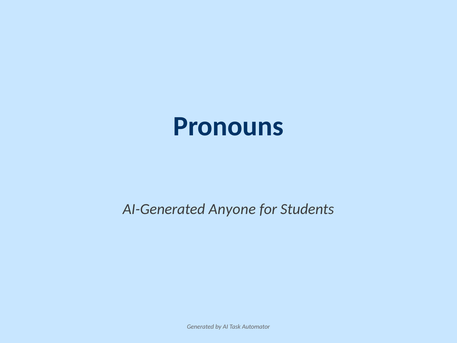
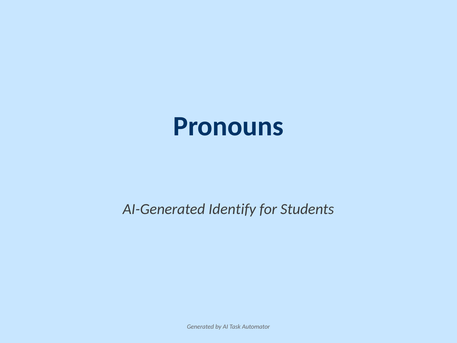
Anyone: Anyone -> Identify (232, 209)
